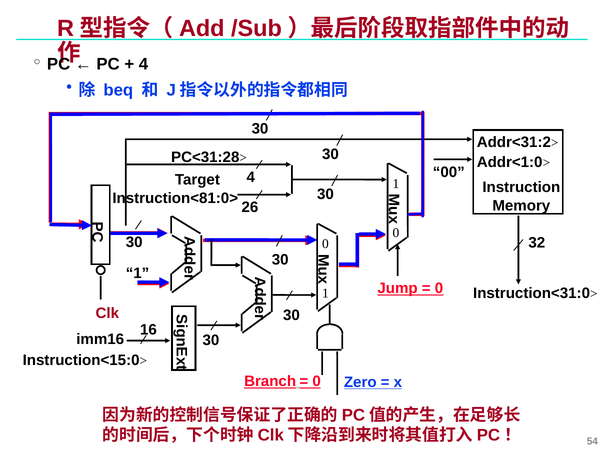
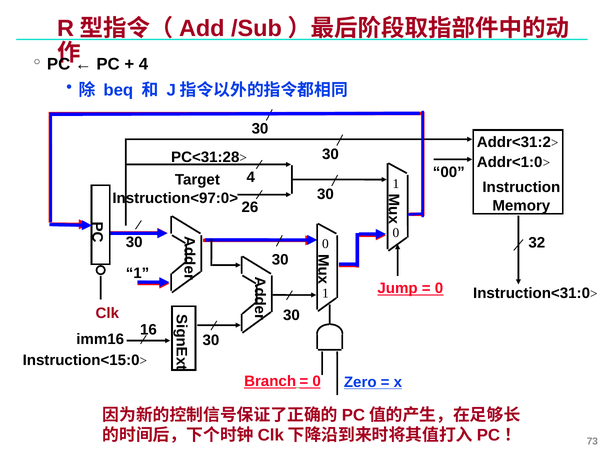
Instruction<81:0>: Instruction<81:0> -> Instruction<97:0> (175, 198)
54: 54 -> 73 (592, 442)
